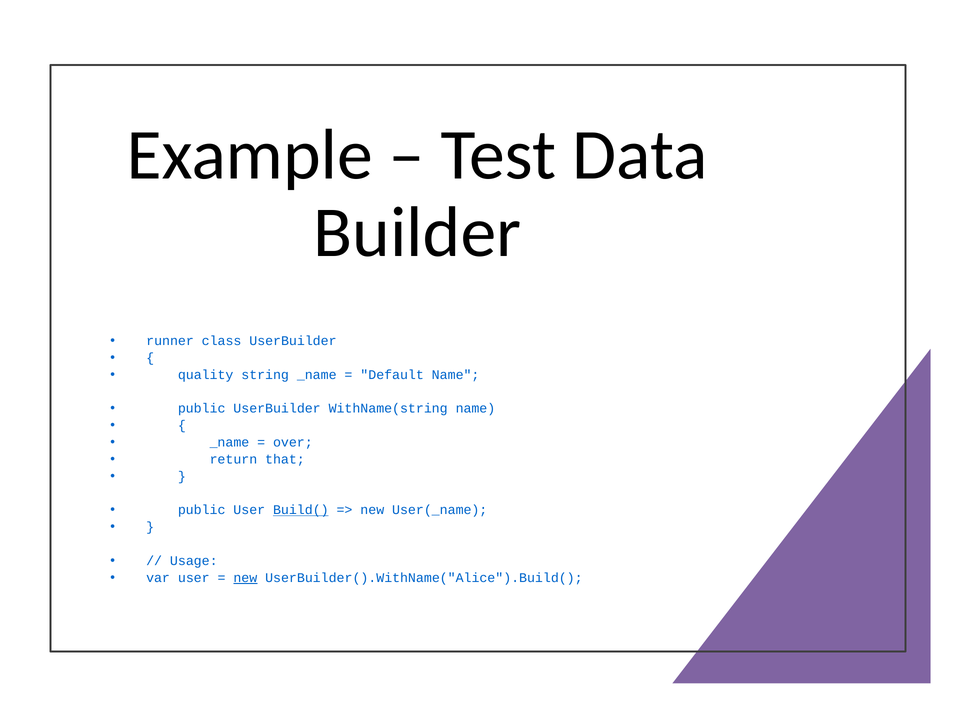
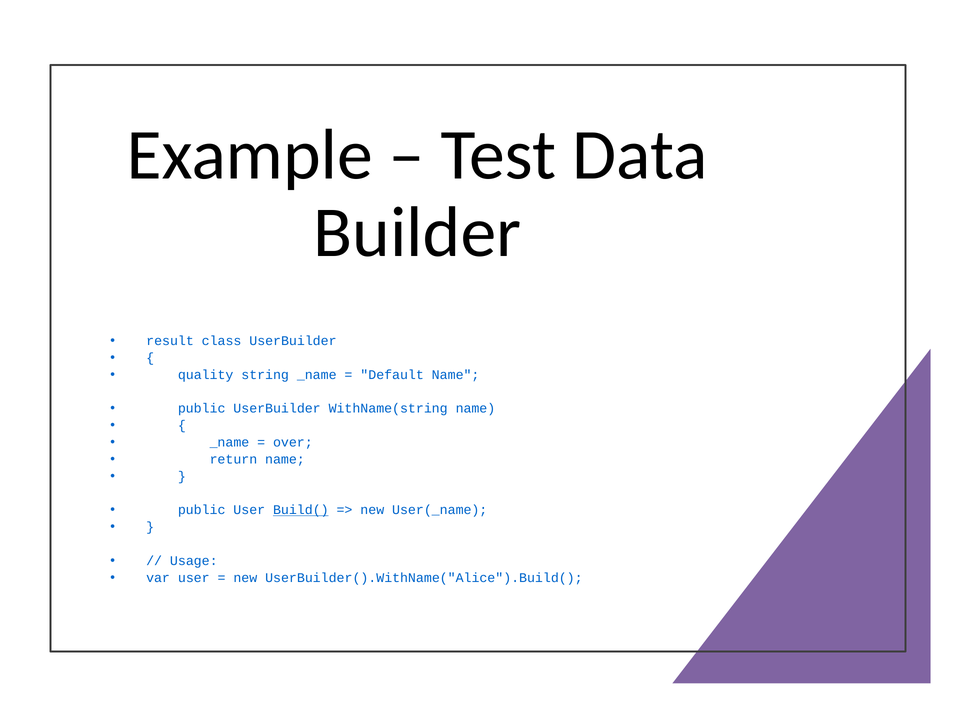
runner: runner -> result (170, 341)
return that: that -> name (285, 459)
new underline: present -> none (245, 578)
